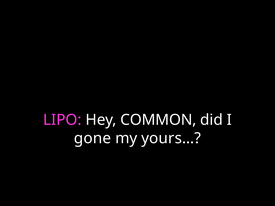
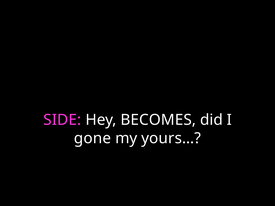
LIPO: LIPO -> SIDE (62, 120)
COMMON: COMMON -> BECOMES (158, 120)
